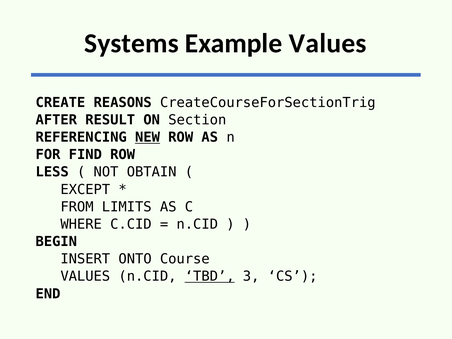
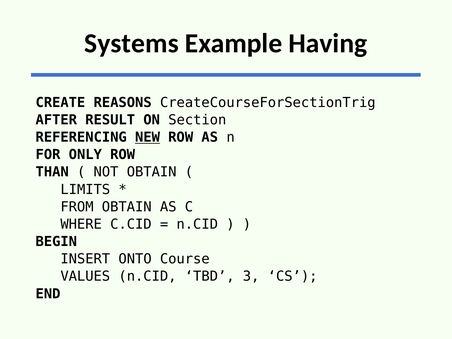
Example Values: Values -> Having (328, 43)
FIND: FIND -> ONLY (85, 155)
LESS: LESS -> THAN (52, 172)
EXCEPT: EXCEPT -> LIMITS (85, 189)
FROM LIMITS: LIMITS -> OBTAIN (127, 207)
TBD underline: present -> none (210, 276)
